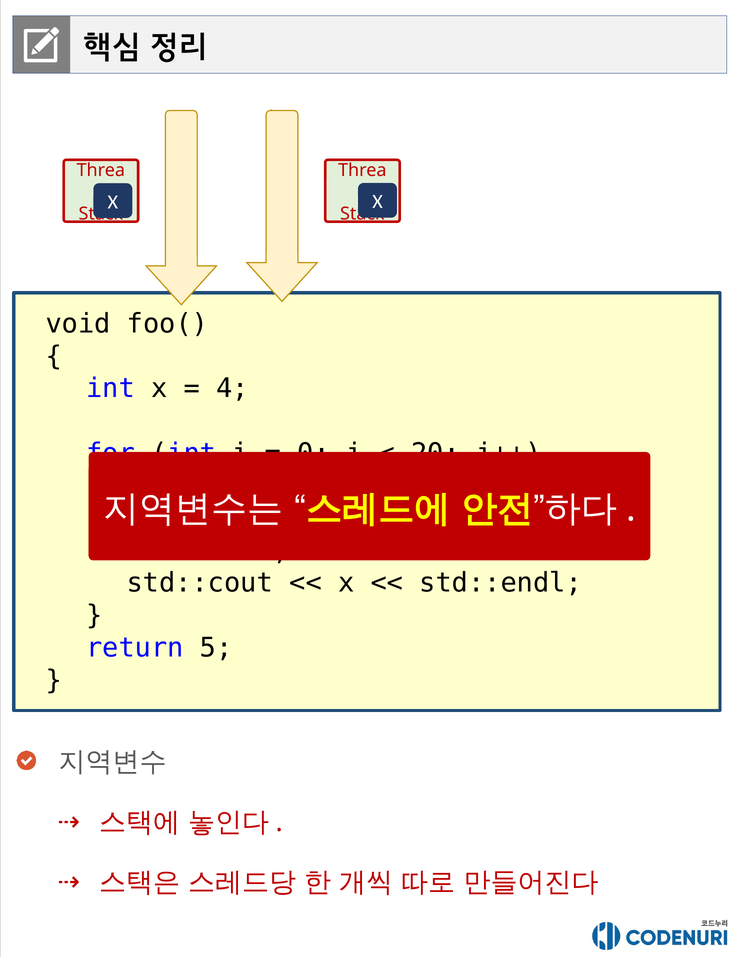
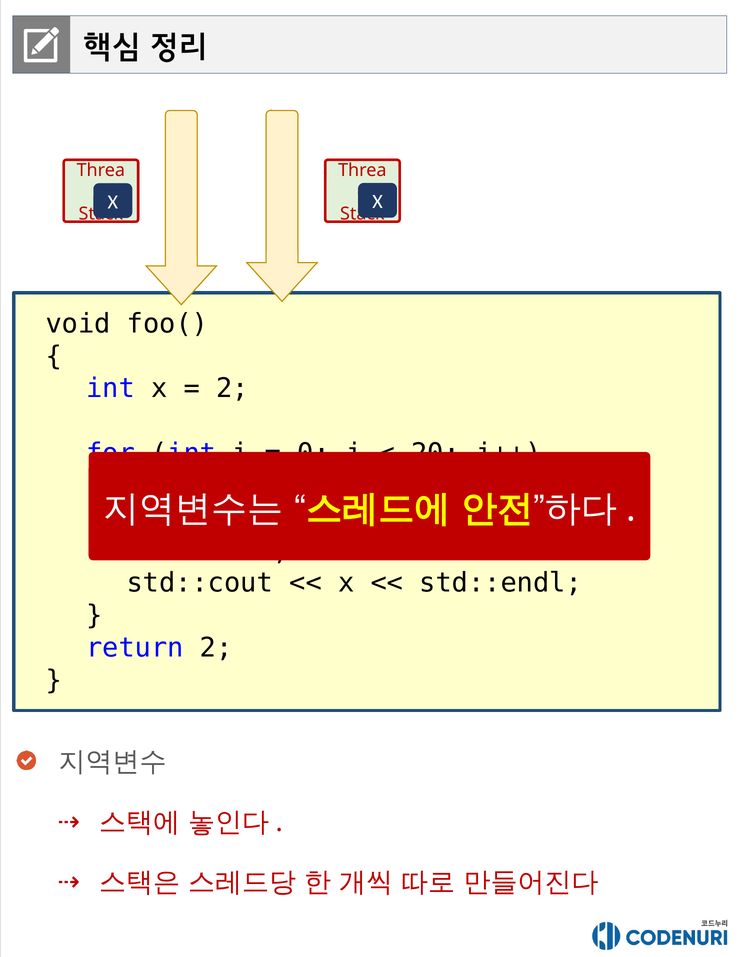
4: 4 -> 2 (232, 389)
return 5: 5 -> 2 (216, 648)
